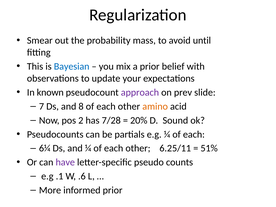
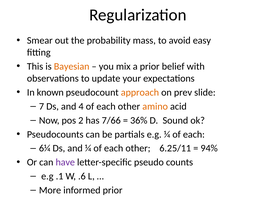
until: until -> easy (202, 40)
Bayesian colour: blue -> orange (72, 66)
approach colour: purple -> orange (140, 92)
8: 8 -> 4 (81, 106)
7/28: 7/28 -> 7/66 (111, 120)
20%: 20% -> 36% (139, 120)
51%: 51% -> 94% (209, 148)
